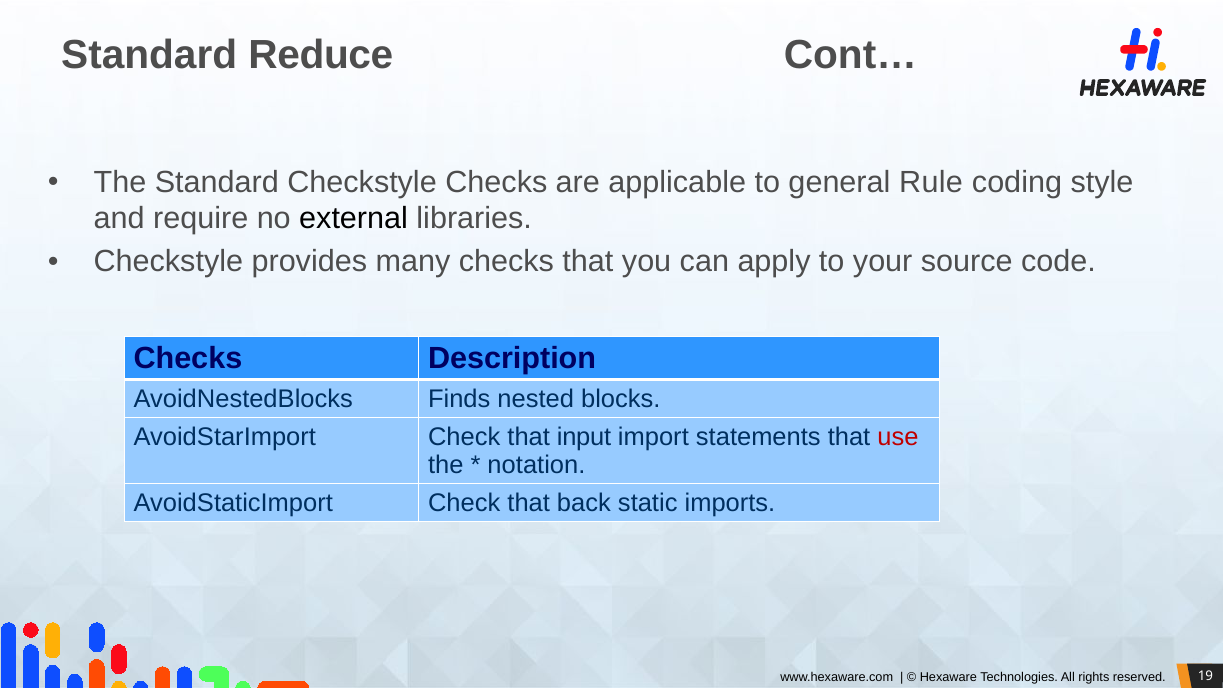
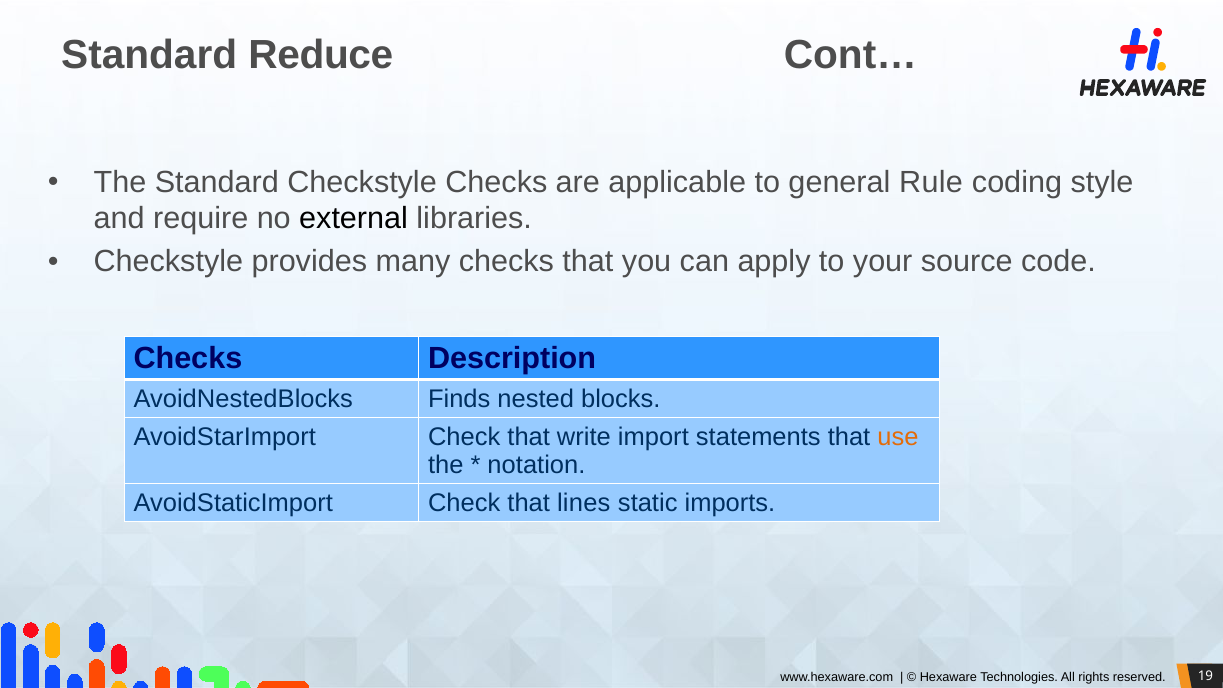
input: input -> write (584, 437)
use colour: red -> orange (898, 437)
back: back -> lines (584, 503)
